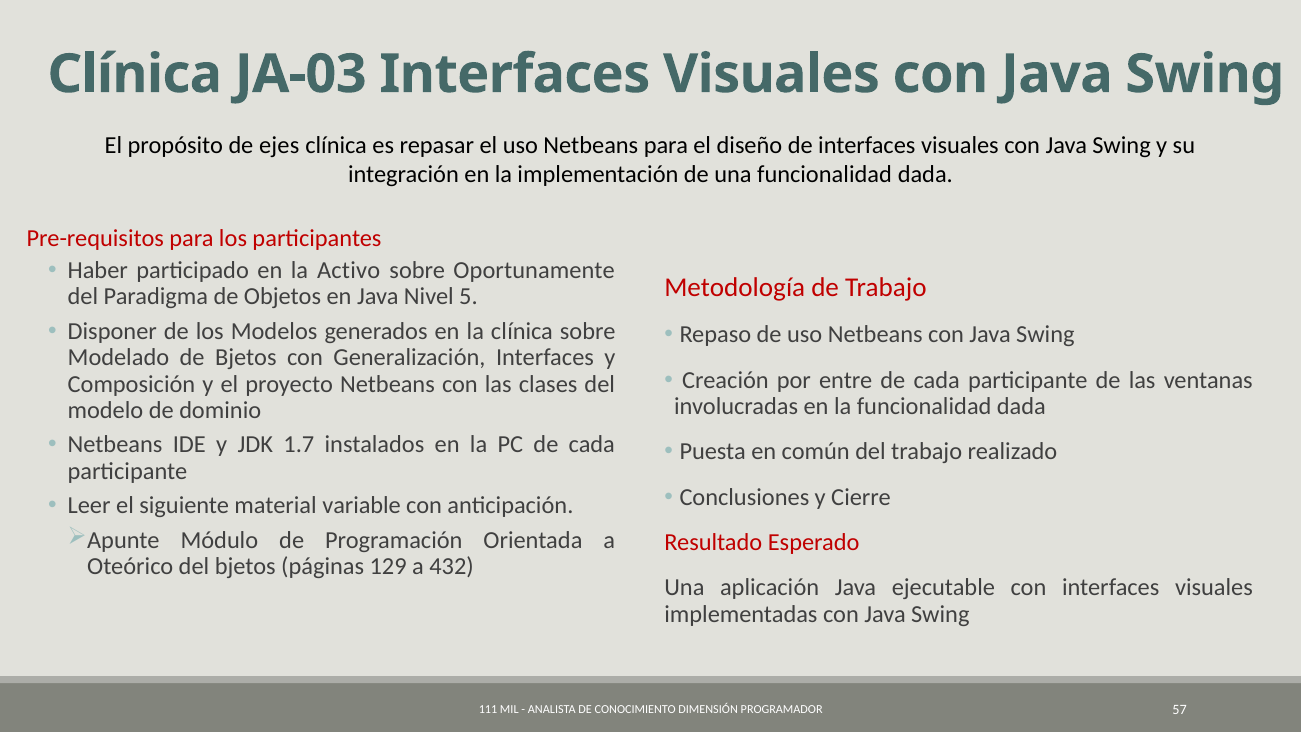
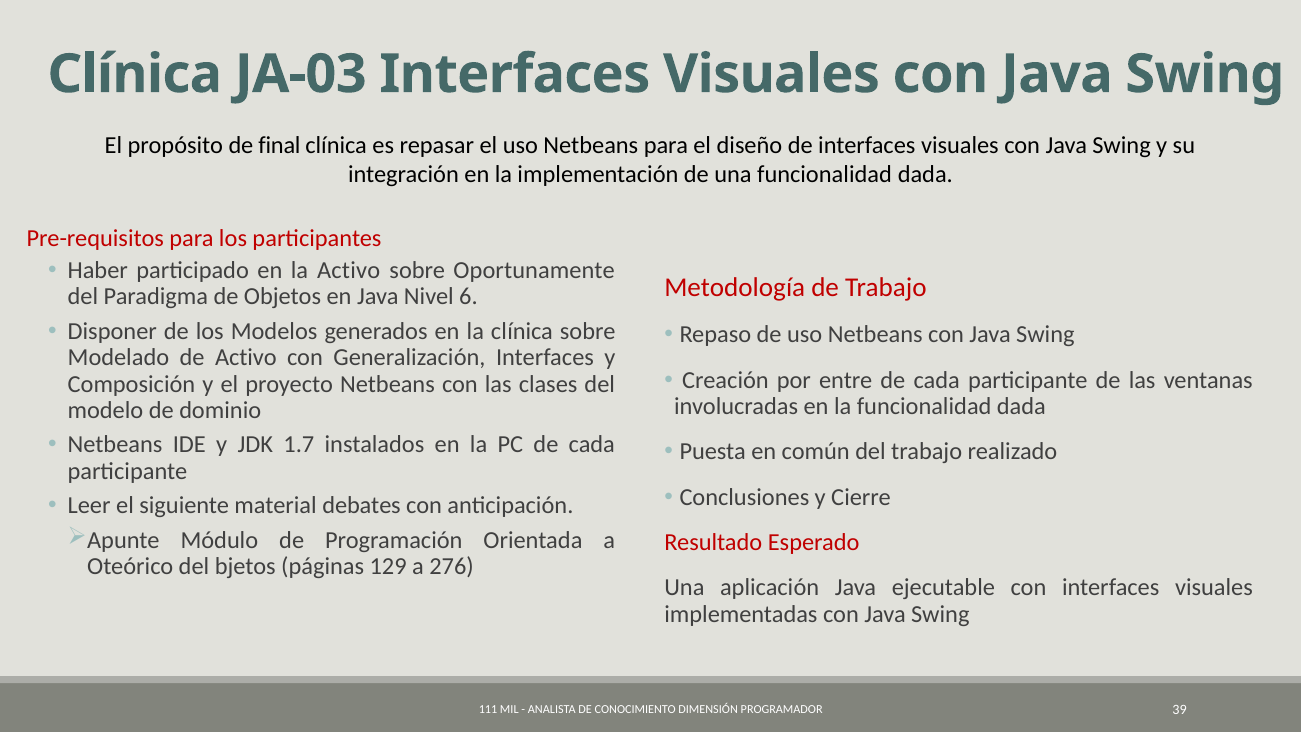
ejes: ejes -> final (279, 145)
5: 5 -> 6 (468, 297)
de Bjetos: Bjetos -> Activo (246, 358)
variable: variable -> debates (362, 506)
432: 432 -> 276 (452, 566)
57: 57 -> 39 (1180, 710)
